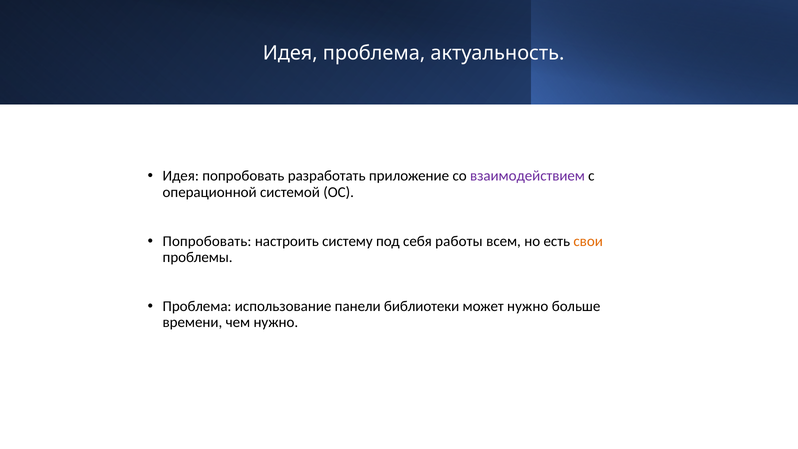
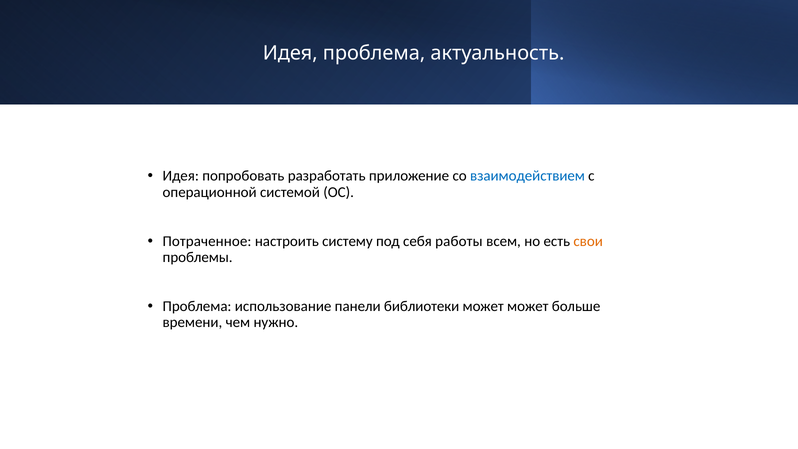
взаимодействием colour: purple -> blue (527, 176)
Попробовать: Попробовать -> Потраченное (207, 241)
может нужно: нужно -> может (528, 306)
